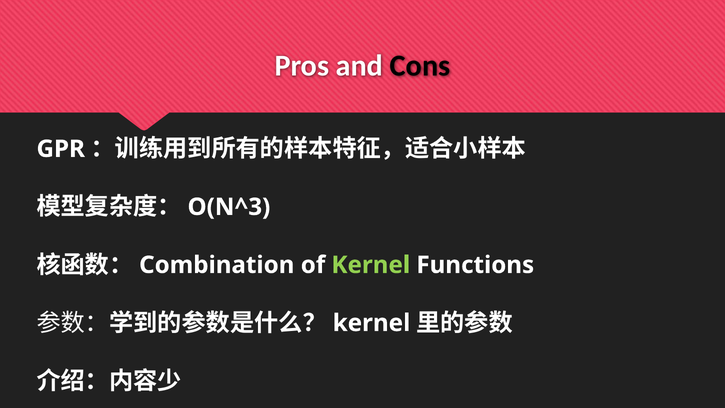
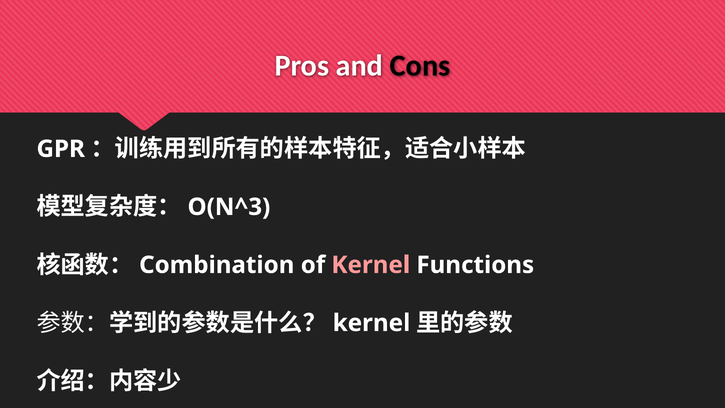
Kernel colour: light green -> pink (371, 265)
